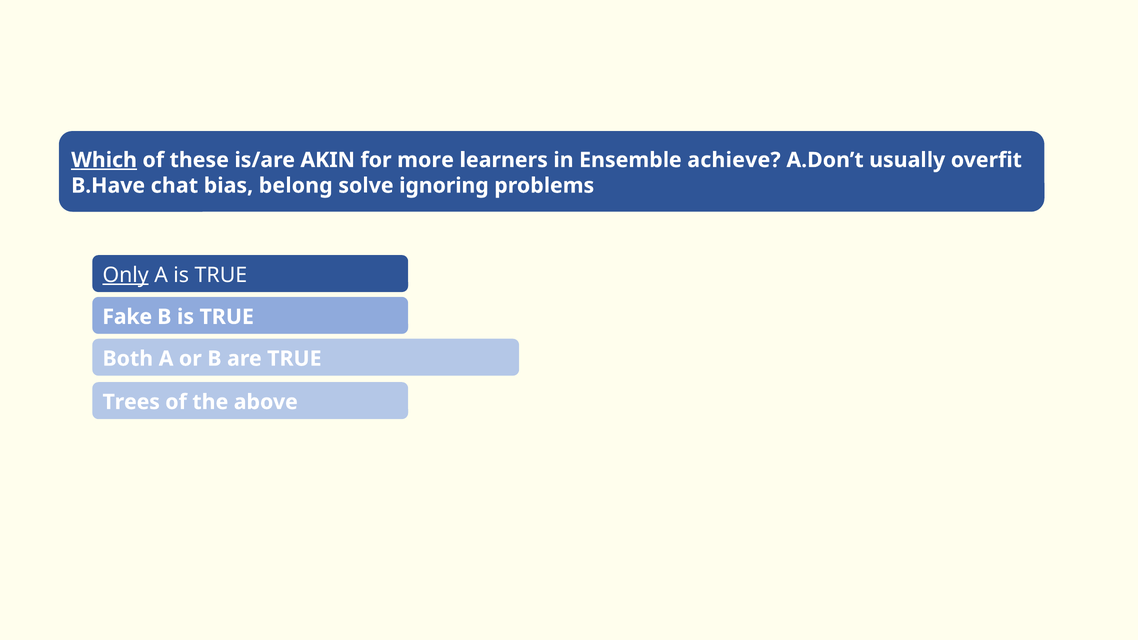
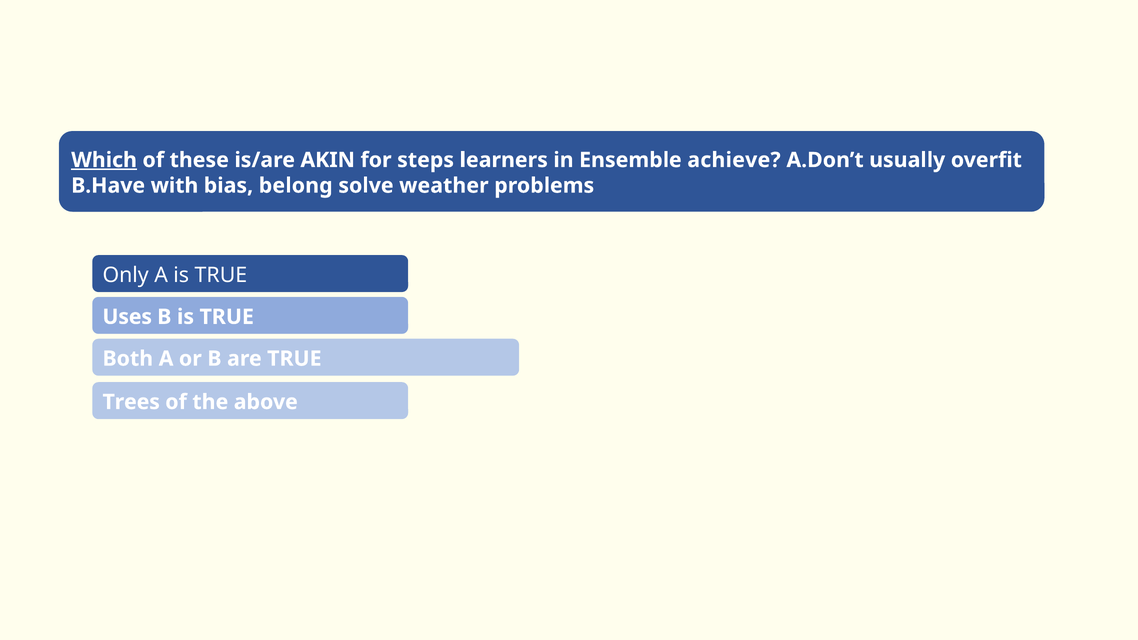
more: more -> steps (426, 160)
chat: chat -> with (174, 186)
ignoring: ignoring -> weather (444, 186)
Only underline: present -> none (126, 275)
Fake: Fake -> Uses (127, 317)
